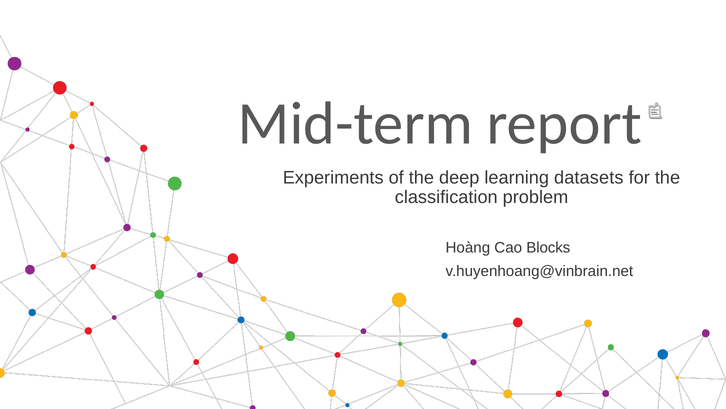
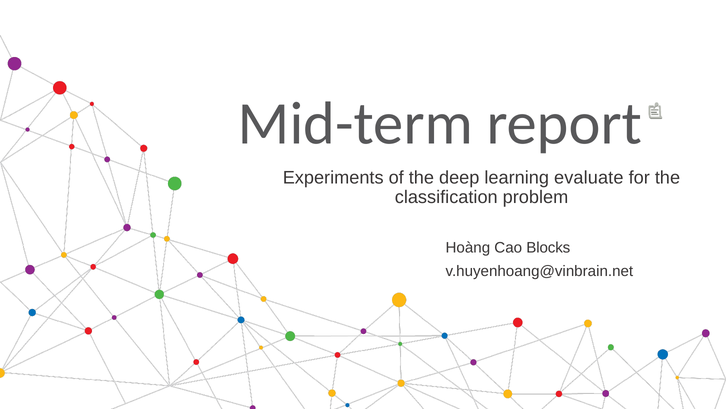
datasets: datasets -> evaluate (589, 178)
